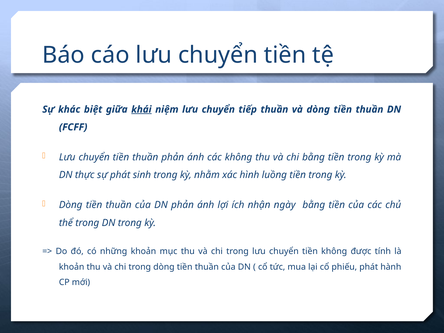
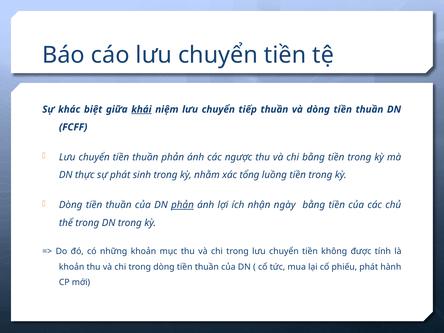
các không: không -> ngược (239, 157)
hình: hình -> tổng (249, 175)
phản underline: none -> present (182, 205)
